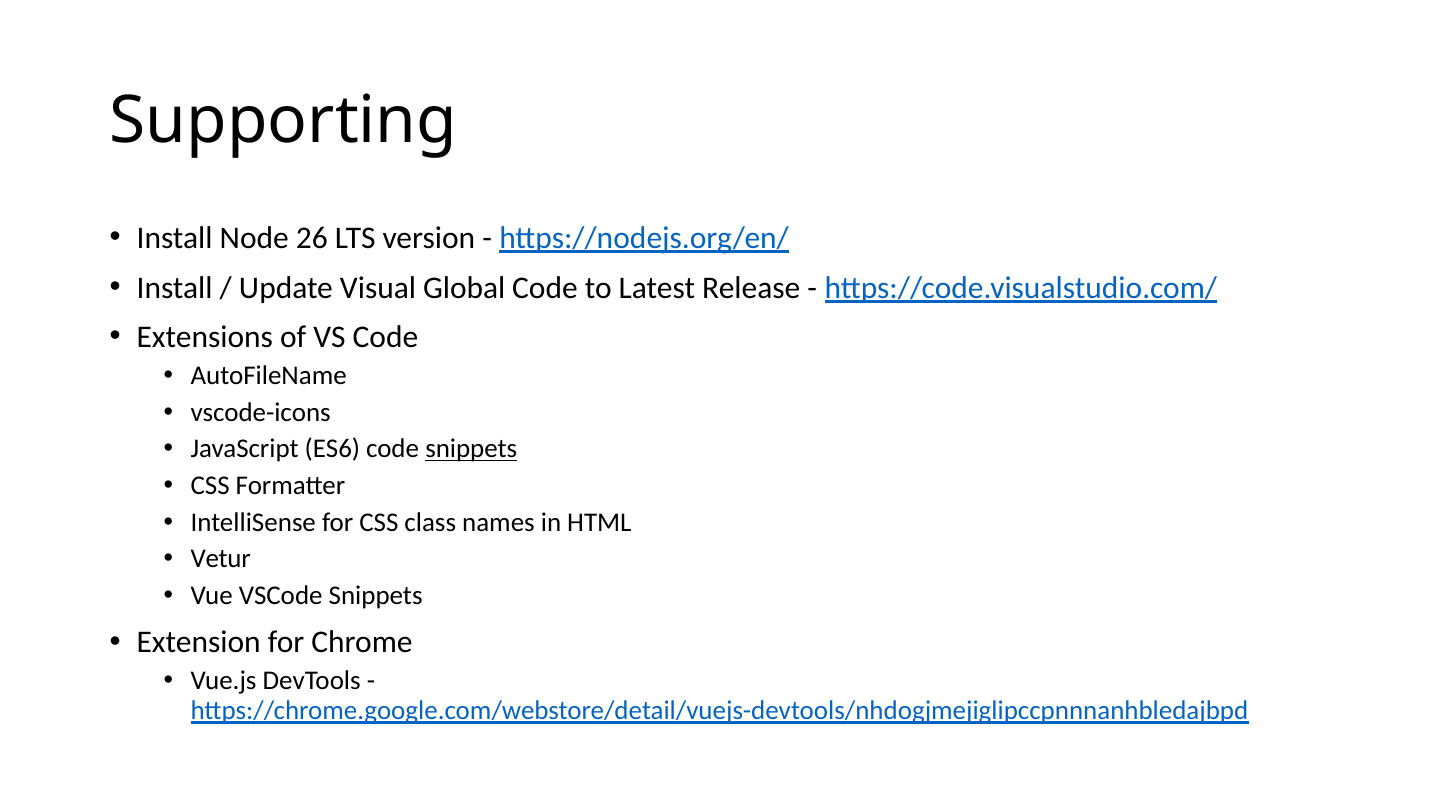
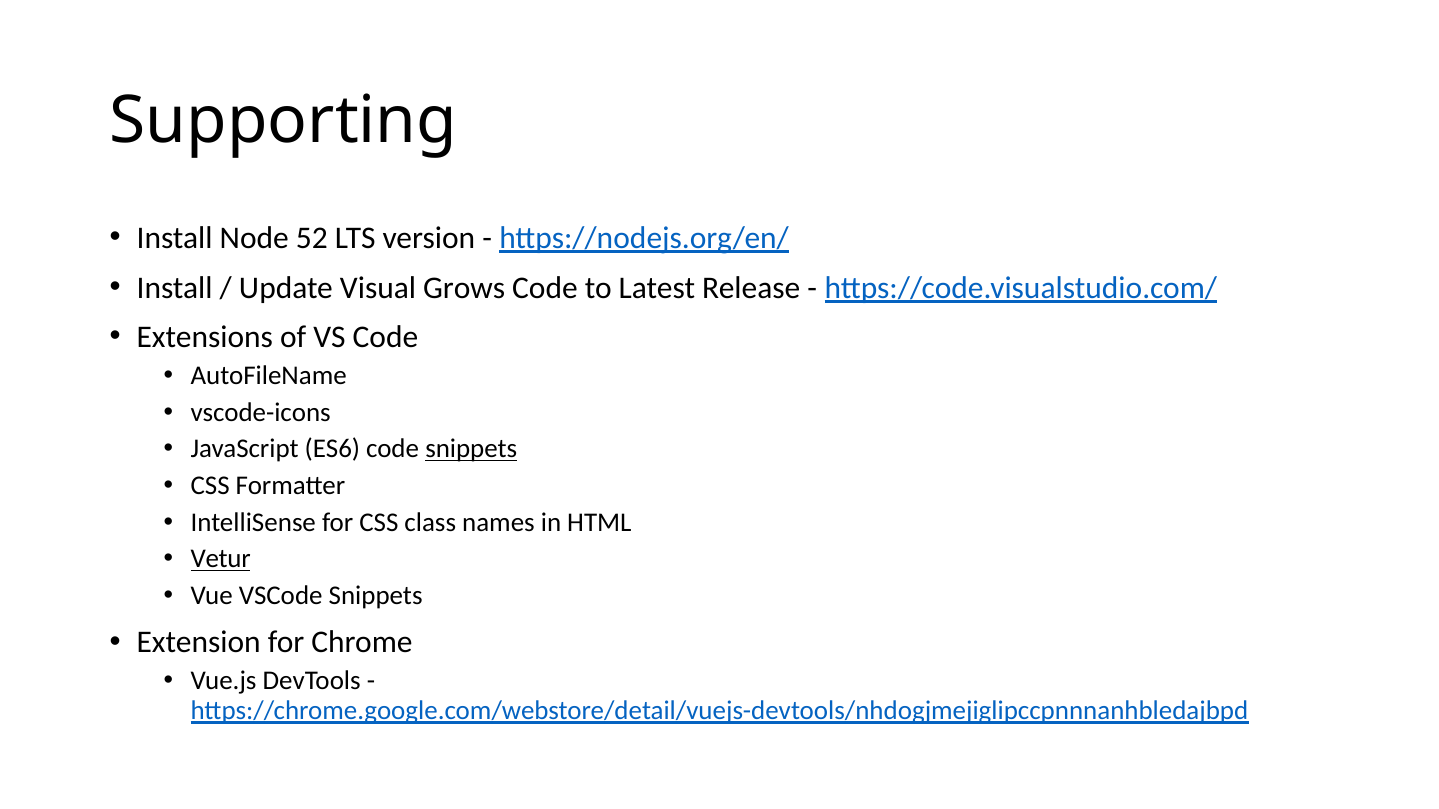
26: 26 -> 52 (312, 238)
Global: Global -> Grows (464, 288)
Vetur underline: none -> present (221, 559)
